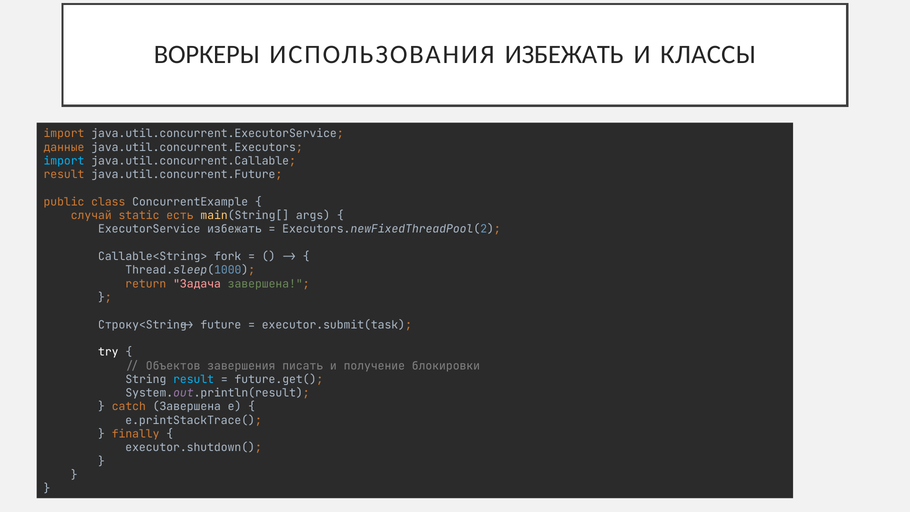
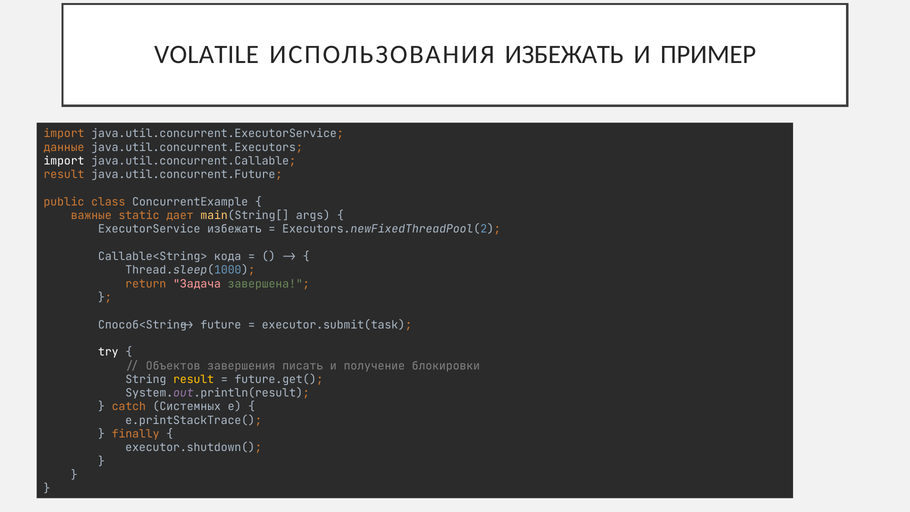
ВОРКЕРЫ: ВОРКЕРЫ -> VOLATILE (207, 55)
КЛАССЫ: КЛАССЫ -> ПРИМЕР (708, 55)
import colour: light blue -> white (64, 161)
случай: случай -> важные (91, 216)
есть: есть -> дает (180, 216)
fork: fork -> кода (228, 256)
Строку<String>: Строку<String> -> Способ<String> (146, 325)
result colour: light blue -> yellow (194, 379)
catch Завершена: Завершена -> Системных (187, 407)
